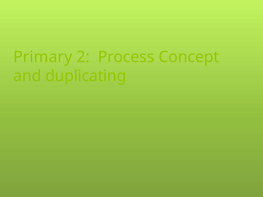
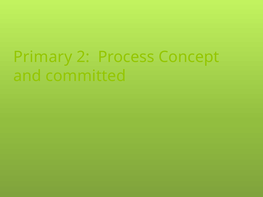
duplicating: duplicating -> committed (86, 76)
